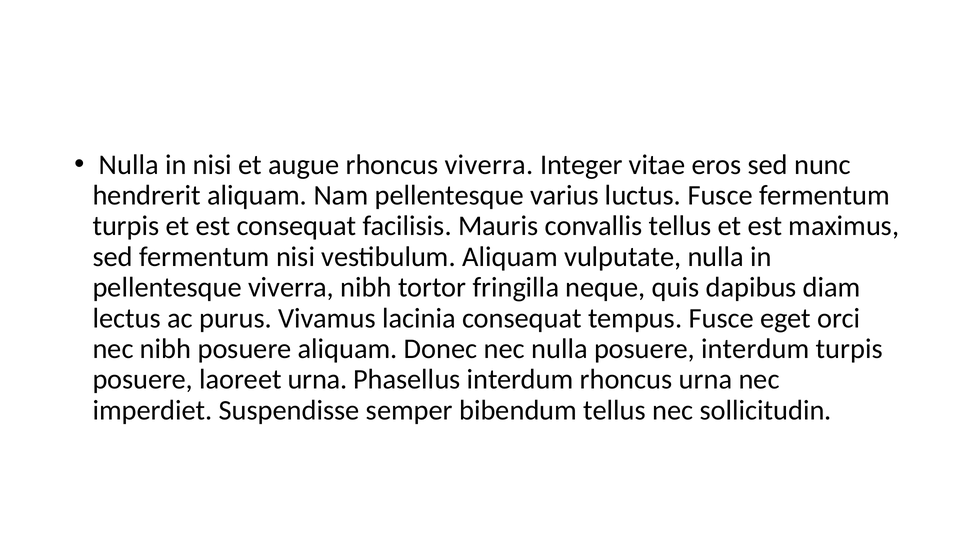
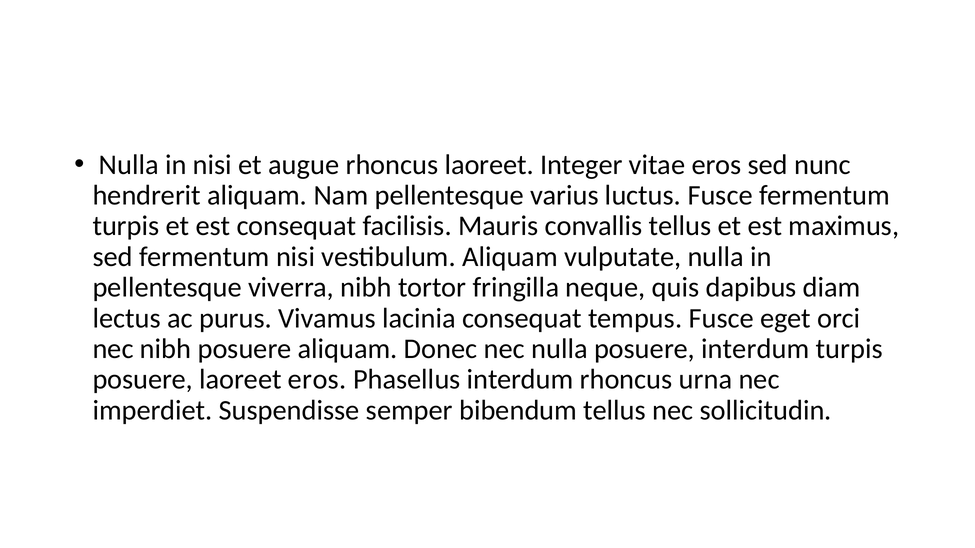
rhoncus viverra: viverra -> laoreet (489, 165)
laoreet urna: urna -> eros (317, 380)
